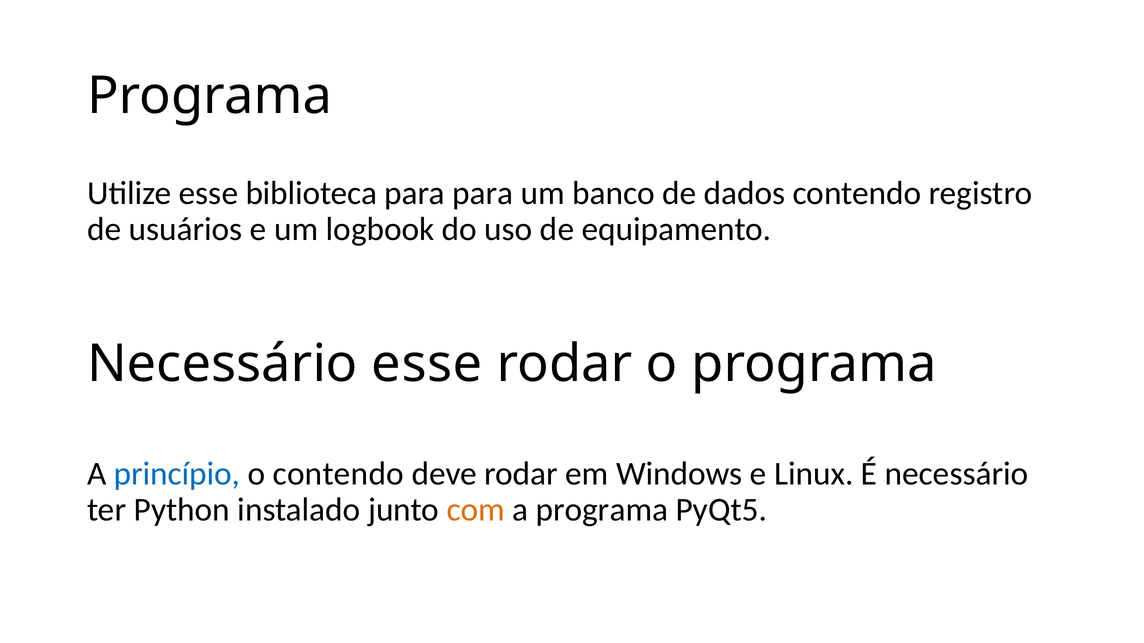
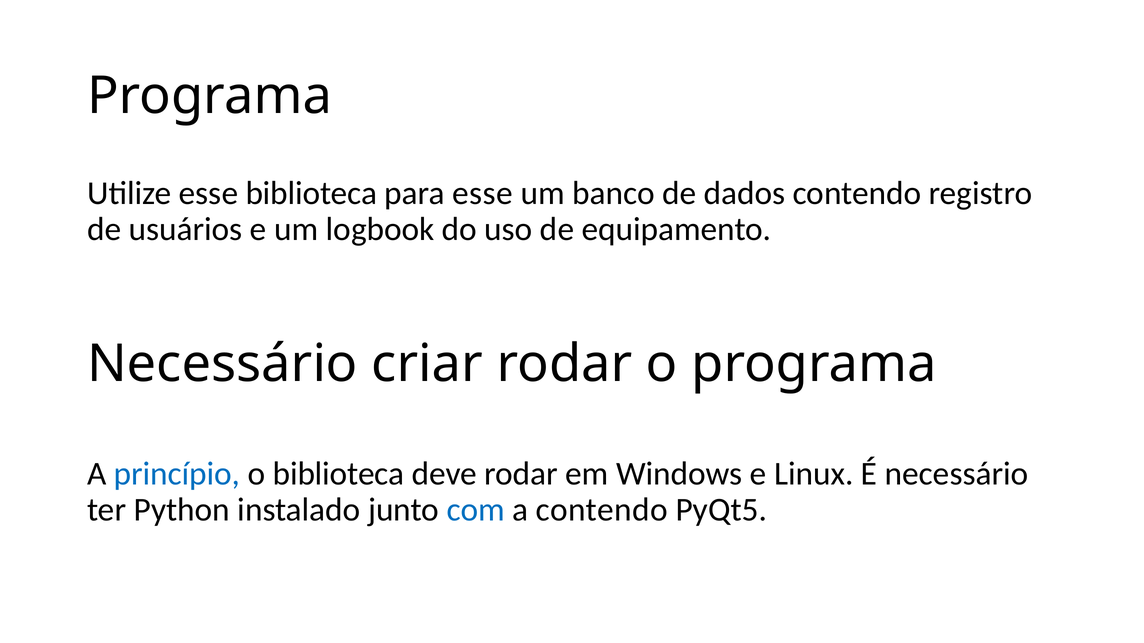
para para: para -> esse (483, 193)
Necessário esse: esse -> criar (427, 364)
o contendo: contendo -> biblioteca (339, 474)
com colour: orange -> blue (476, 510)
a programa: programa -> contendo (602, 510)
